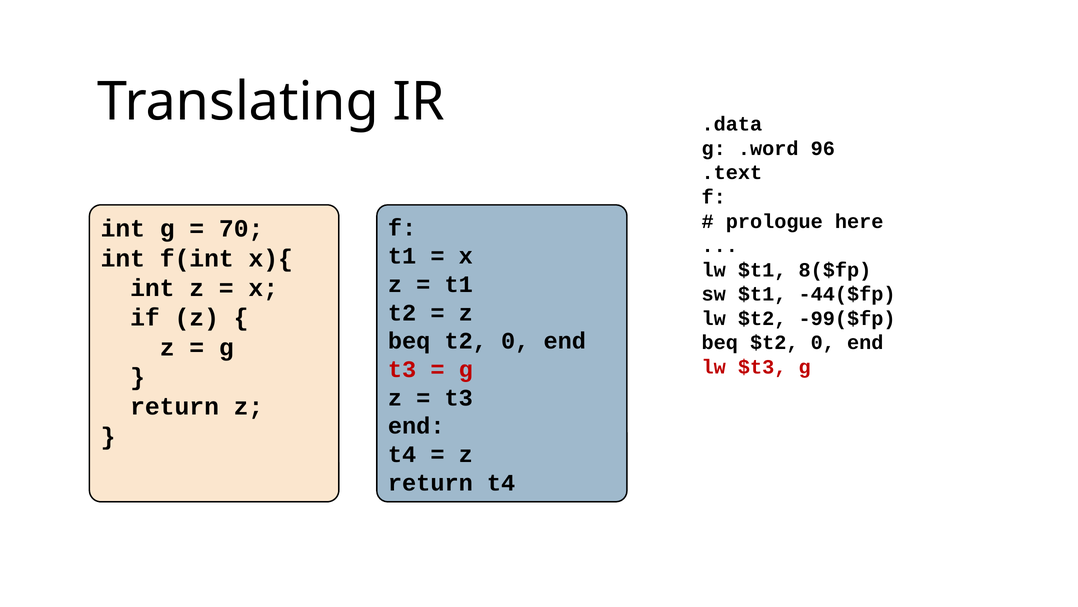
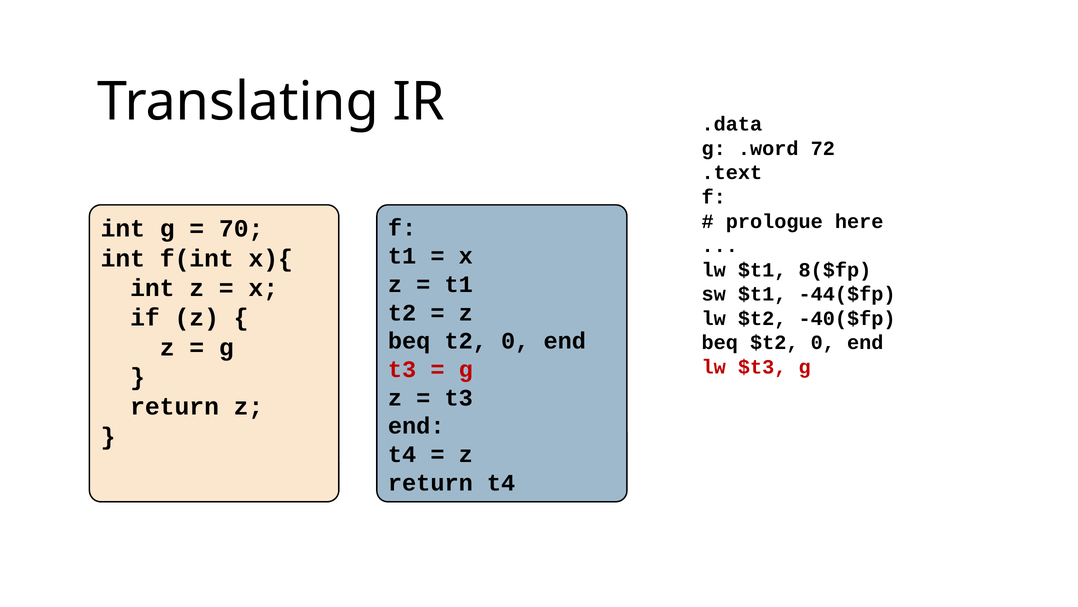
96: 96 -> 72 (823, 148)
-99($fp: -99($fp -> -40($fp (847, 318)
